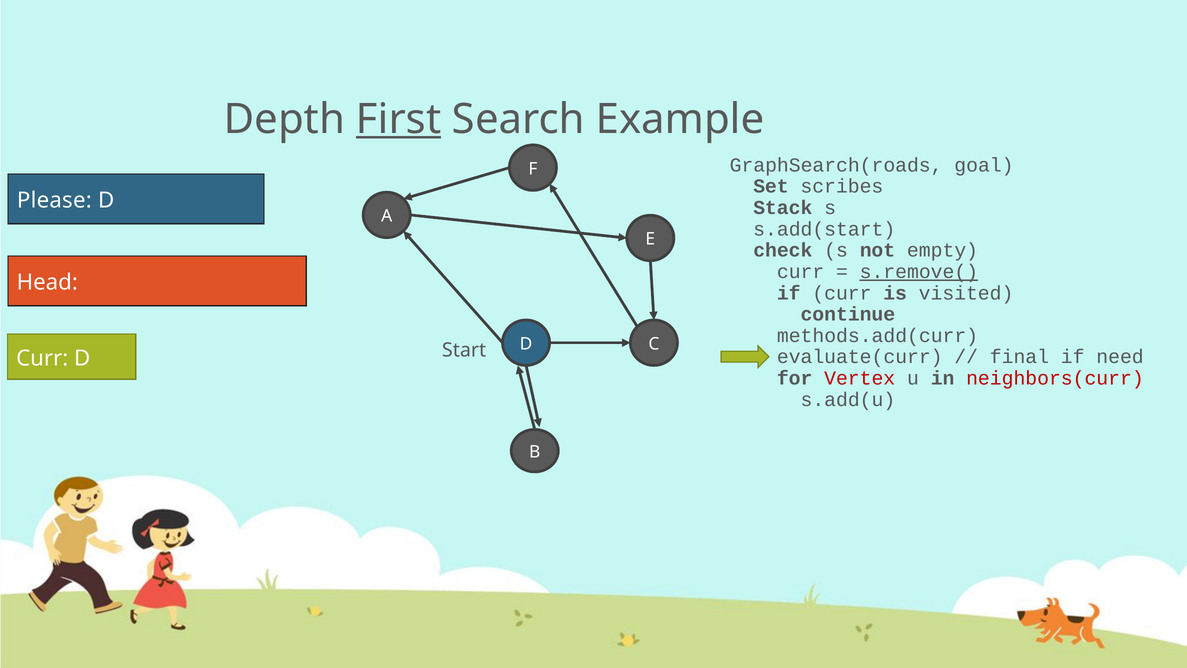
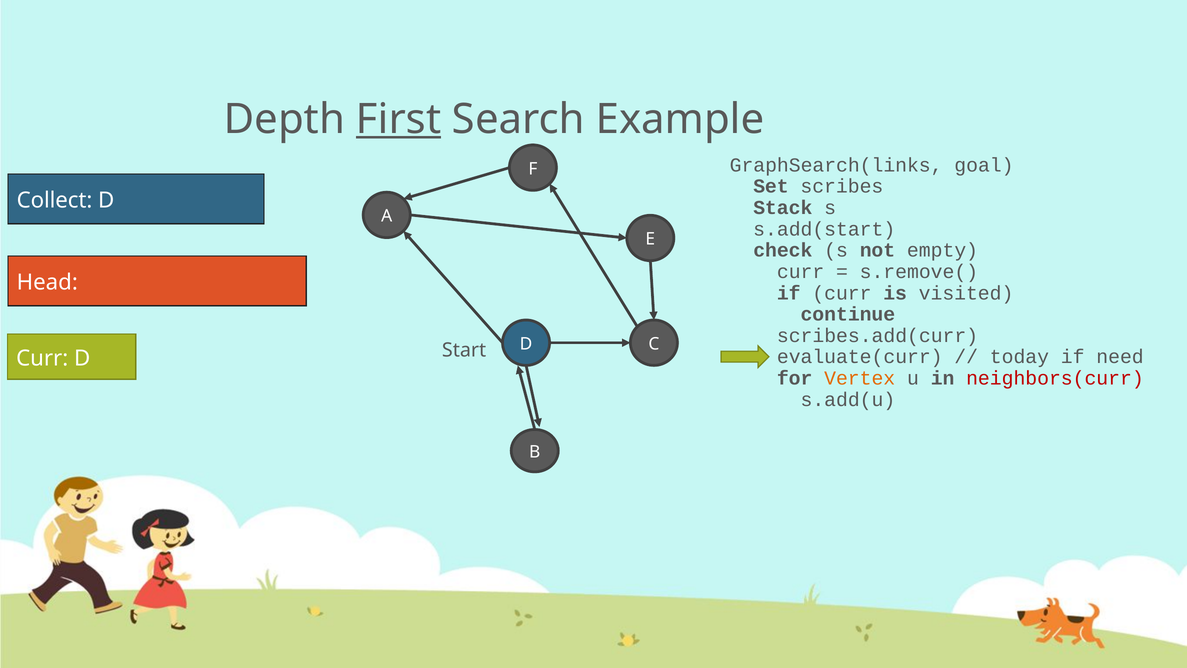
GraphSearch(roads: GraphSearch(roads -> GraphSearch(links (836, 165)
Please: Please -> Collect (55, 200)
s.remove( underline: present -> none (919, 272)
methods.add(curr: methods.add(curr -> scribes.add(curr (878, 335)
final: final -> today (1019, 357)
Vertex colour: red -> orange (860, 378)
